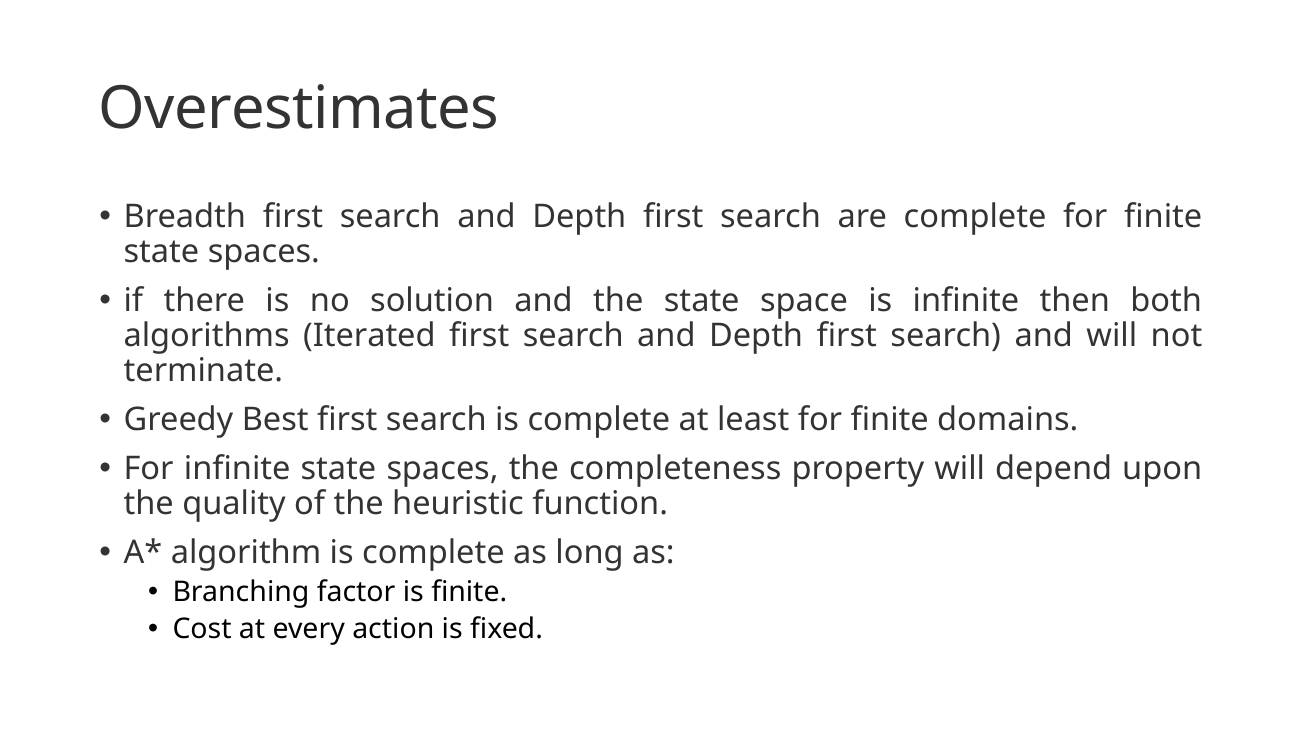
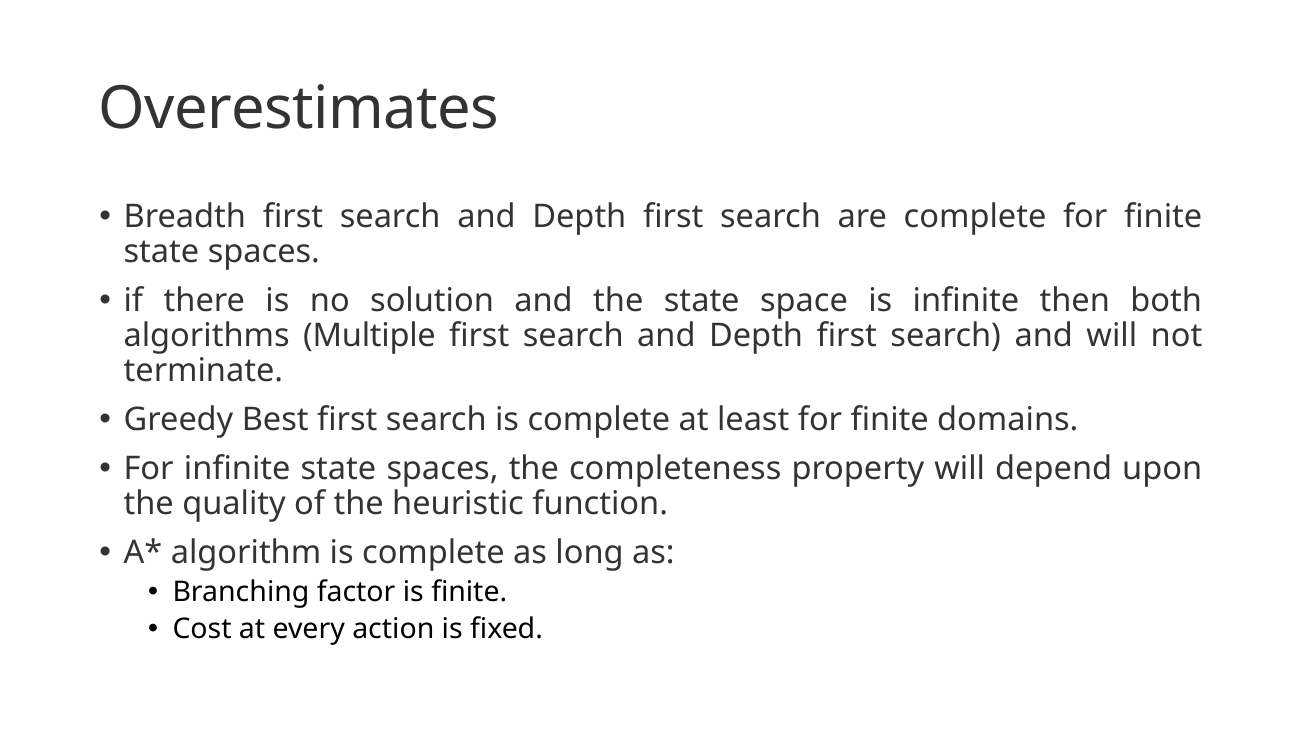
Iterated: Iterated -> Multiple (369, 336)
